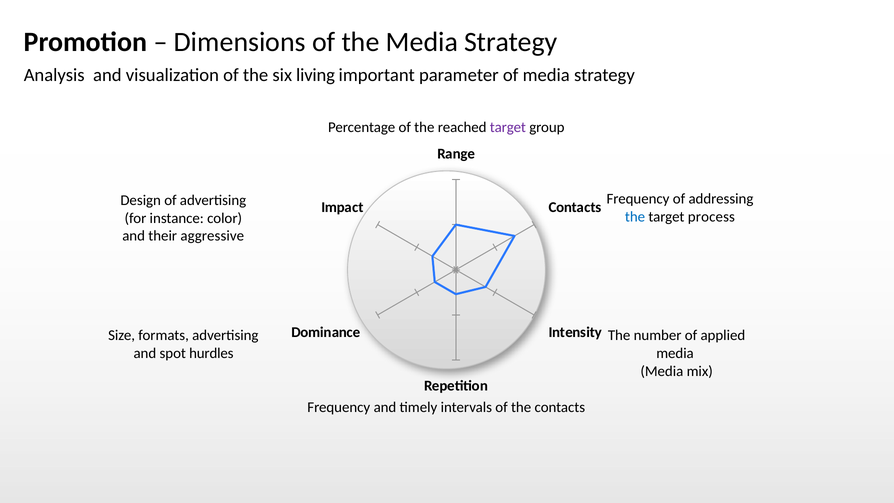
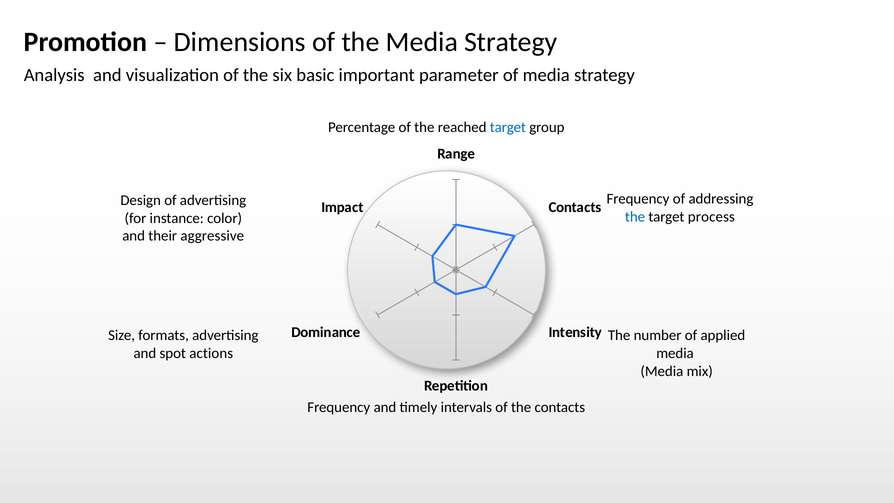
living: living -> basic (315, 75)
target colour: purple -> blue (508, 127)
hurdles: hurdles -> actions (211, 353)
